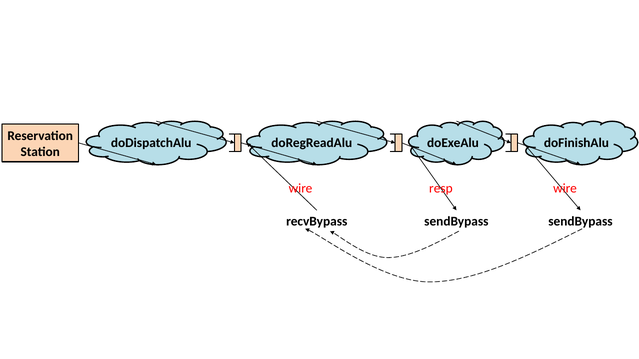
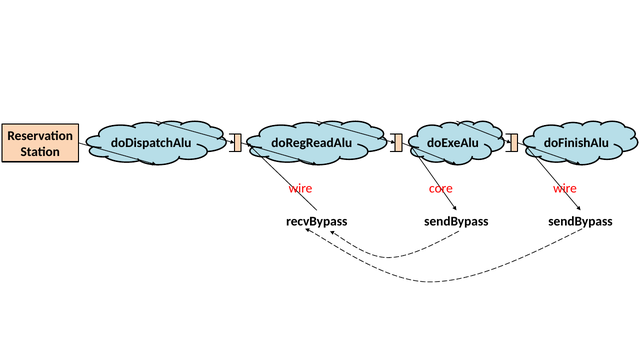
resp: resp -> core (441, 188)
